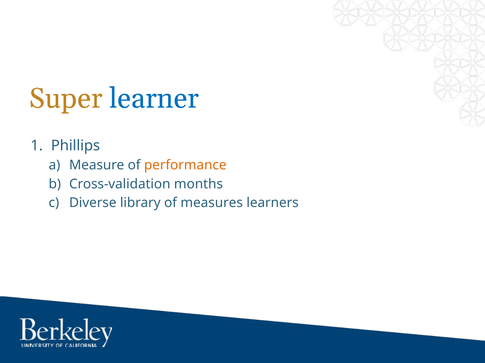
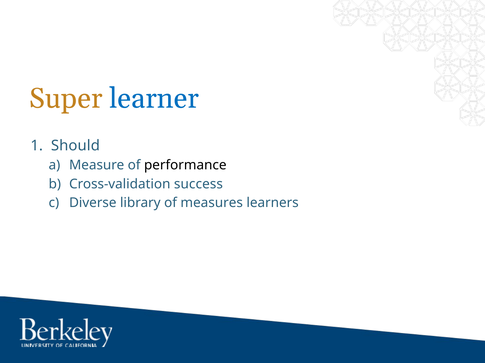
Phillips: Phillips -> Should (75, 146)
performance colour: orange -> black (185, 166)
months: months -> success (198, 184)
